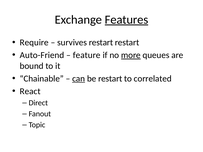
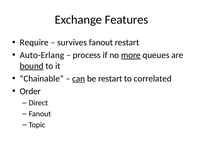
Features underline: present -> none (126, 20)
survives restart: restart -> fanout (101, 43)
Auto-Friend: Auto-Friend -> Auto-Erlang (42, 55)
feature: feature -> process (87, 55)
bound underline: none -> present (32, 66)
React: React -> Order (30, 91)
